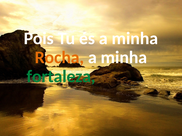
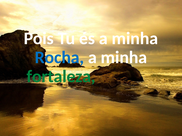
Rocha colour: orange -> blue (59, 58)
